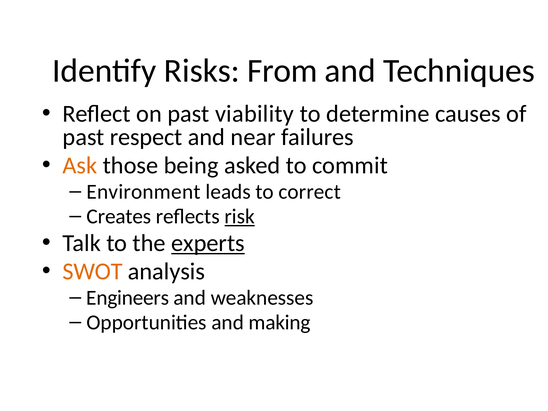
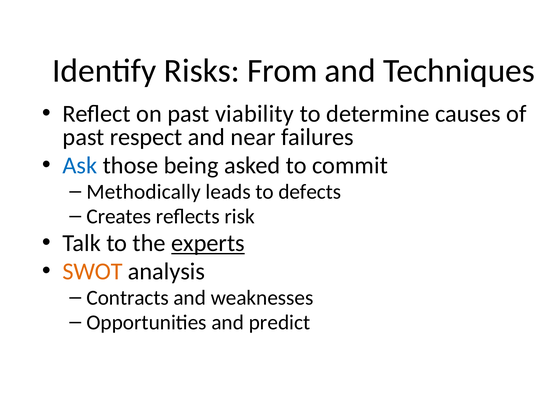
Ask colour: orange -> blue (80, 166)
Environment: Environment -> Methodically (144, 192)
correct: correct -> defects (310, 192)
risk underline: present -> none (240, 217)
Engineers: Engineers -> Contracts (128, 298)
making: making -> predict (280, 323)
